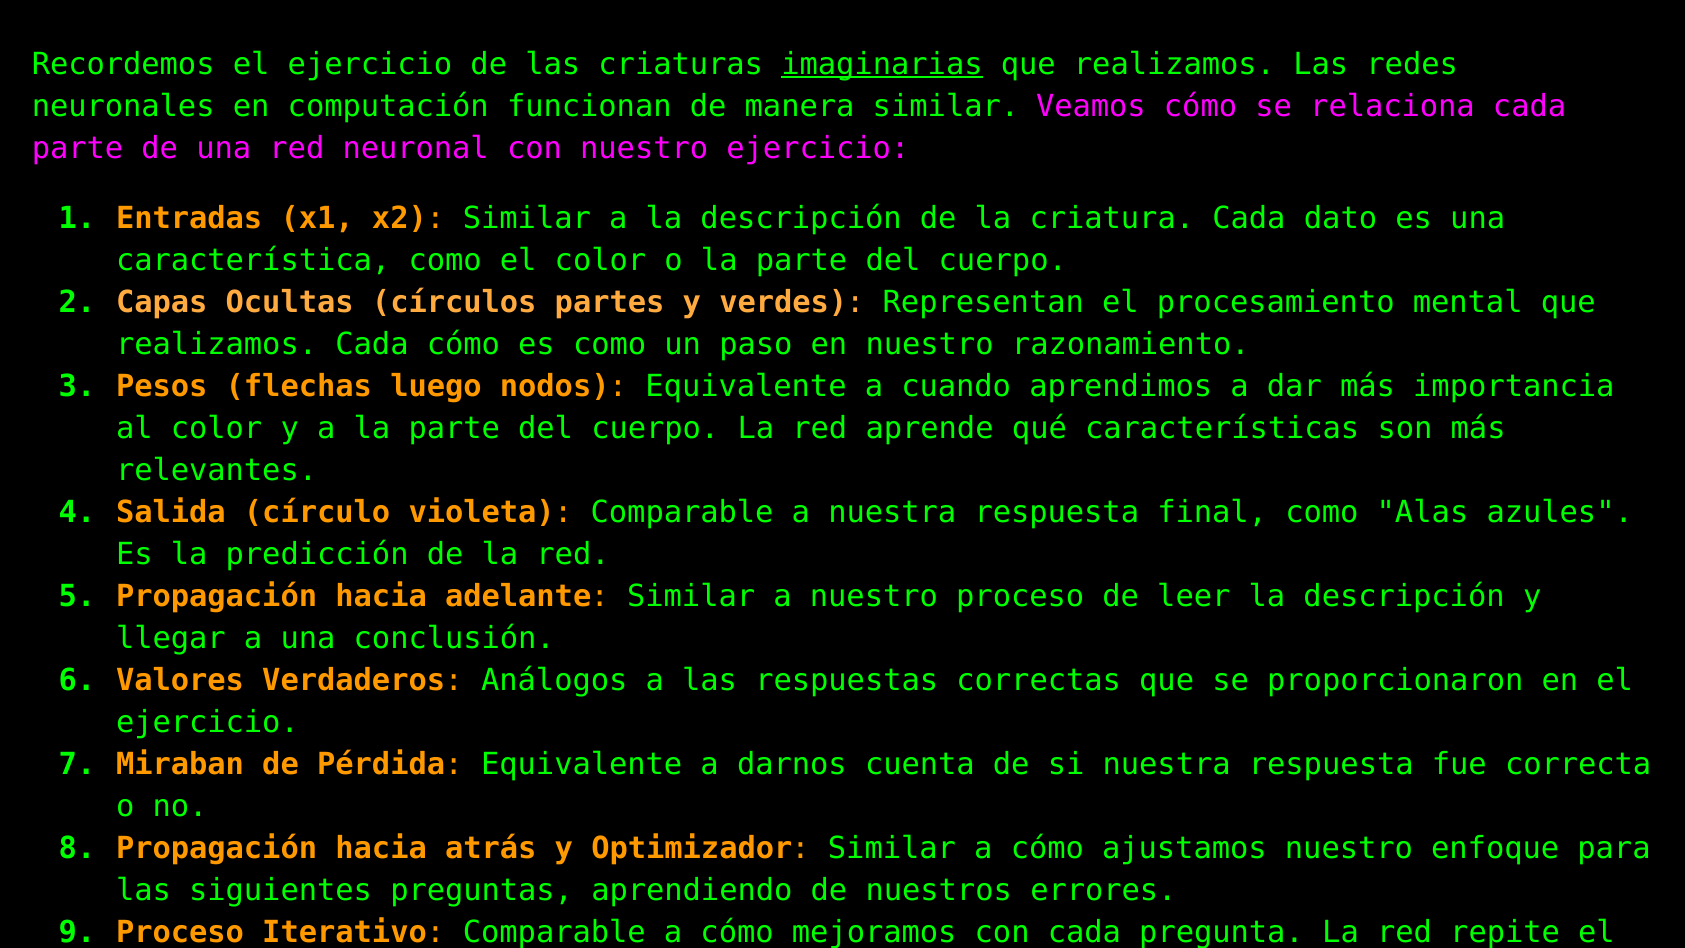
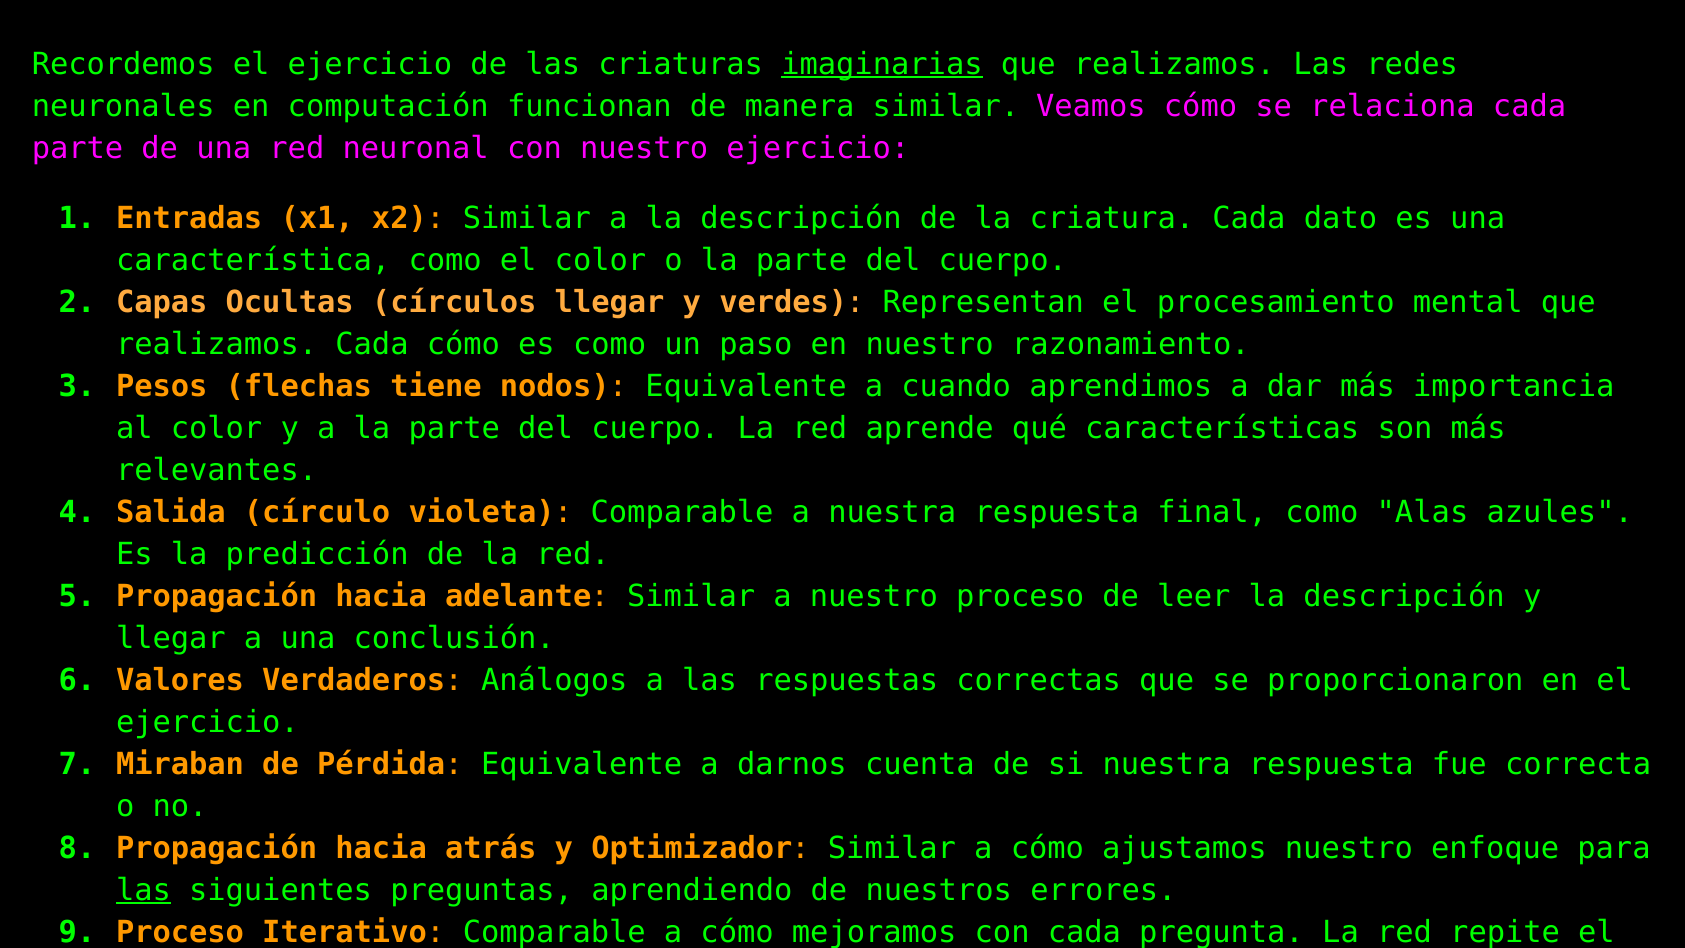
círculos partes: partes -> llegar (610, 302)
luego: luego -> tiene (436, 386)
las underline: none -> present (143, 890)
